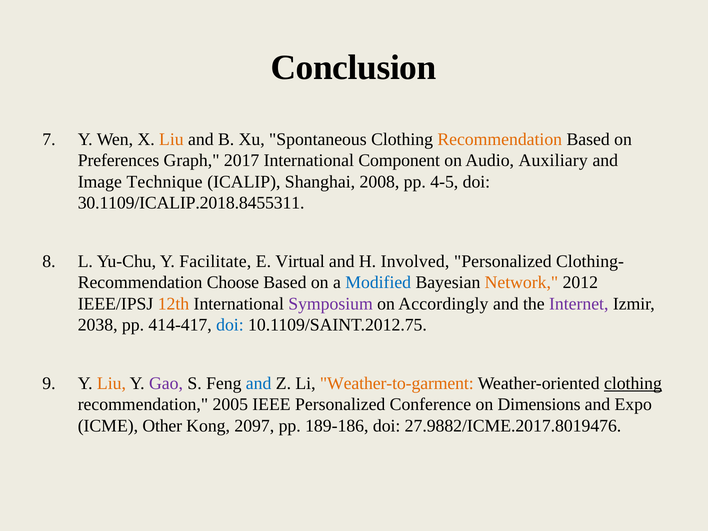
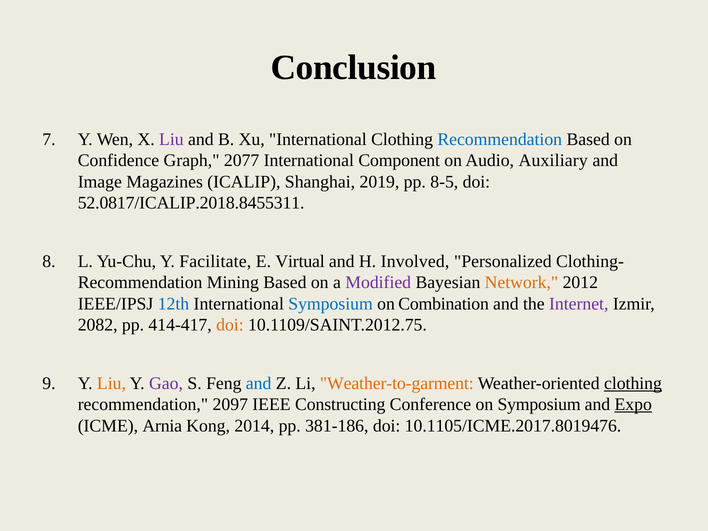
Liu colour: orange -> purple (171, 139)
Xu Spontaneous: Spontaneous -> International (318, 139)
Recommendation colour: orange -> blue (500, 139)
Preferences: Preferences -> Confidence (118, 161)
2017: 2017 -> 2077 (242, 161)
Technique: Technique -> Magazines (165, 182)
2008: 2008 -> 2019 (379, 182)
4-5: 4-5 -> 8-5 (444, 182)
30.1109/ICALIP.2018.8455311: 30.1109/ICALIP.2018.8455311 -> 52.0817/ICALIP.2018.8455311 (191, 203)
Choose: Choose -> Mining (233, 283)
Modified colour: blue -> purple (378, 283)
12th colour: orange -> blue (173, 304)
Symposium colour: purple -> blue (331, 304)
Accordingly: Accordingly -> Combination (444, 304)
2038: 2038 -> 2082 (98, 325)
doi colour: blue -> orange (230, 325)
2005: 2005 -> 2097 (230, 404)
IEEE Personalized: Personalized -> Constructing (340, 404)
on Dimensions: Dimensions -> Symposium (539, 404)
Expo underline: none -> present (633, 404)
Other: Other -> Arnia (162, 426)
2097: 2097 -> 2014 (254, 426)
189-186: 189-186 -> 381-186 (337, 426)
27.9882/ICME.2017.8019476: 27.9882/ICME.2017.8019476 -> 10.1105/ICME.2017.8019476 (513, 426)
